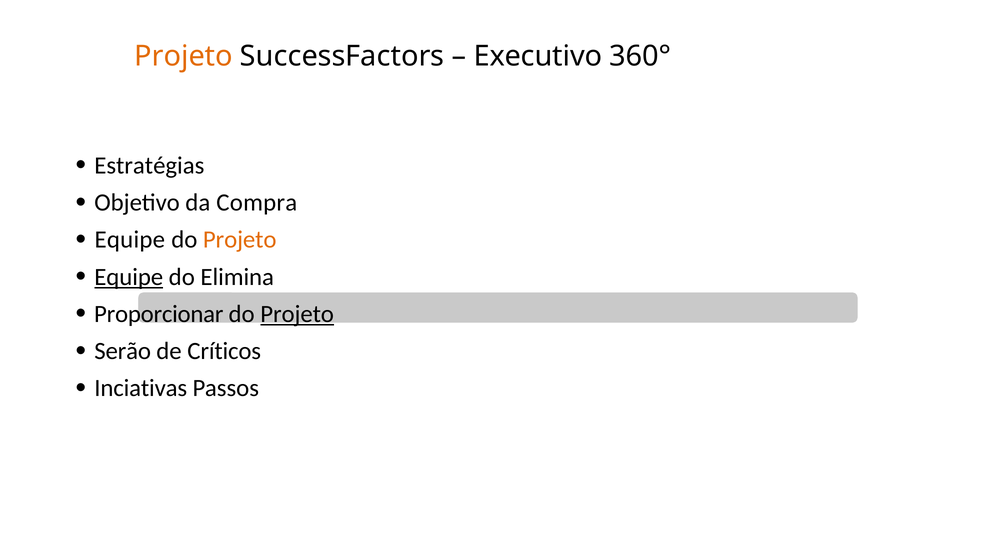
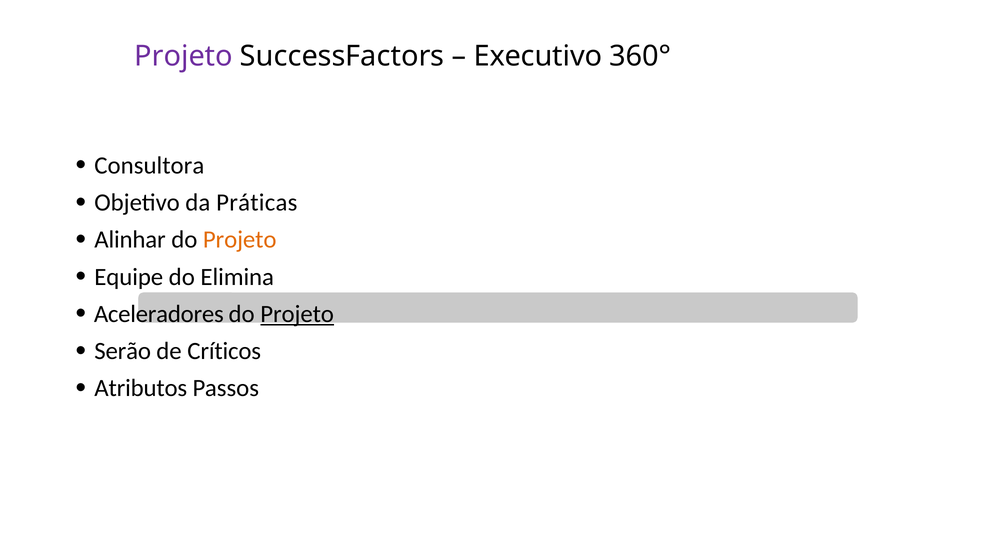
Projeto colour: orange -> purple (184, 56)
Estratégias: Estratégias -> Consultora (149, 166)
Compra: Compra -> Práticas (257, 203)
Equipe: Equipe -> Alinhar (130, 240)
Equipe underline: present -> none (129, 277)
Proporcionar: Proporcionar -> Aceleradores (159, 314)
Inciativas: Inciativas -> Atributos (141, 389)
